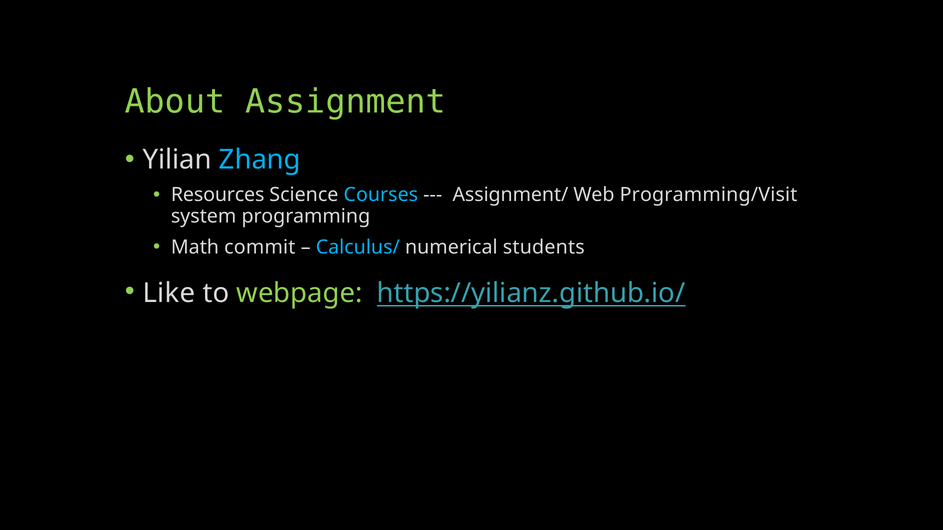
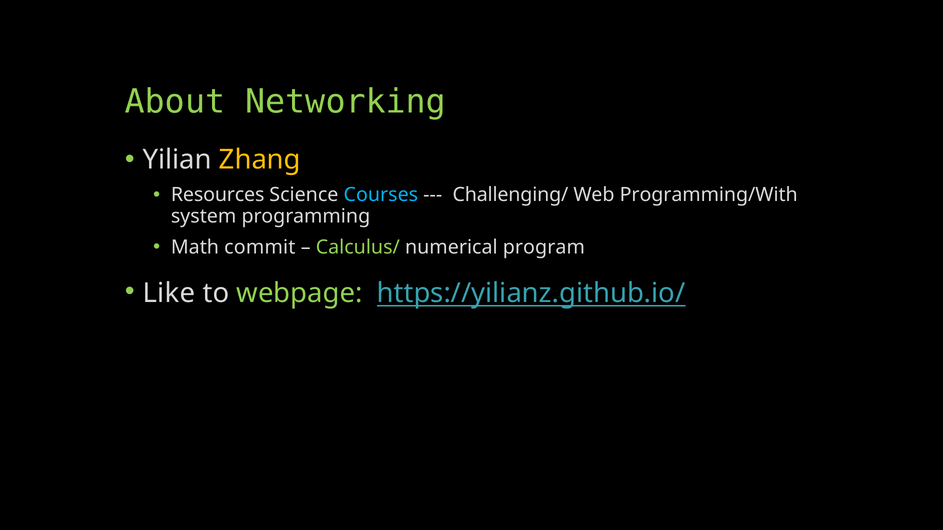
Assignment: Assignment -> Networking (346, 102)
Zhang colour: light blue -> yellow (260, 160)
Assignment/: Assignment/ -> Challenging/ (510, 195)
Programming/Visit: Programming/Visit -> Programming/With (709, 195)
Calculus/ colour: light blue -> light green (358, 247)
students: students -> program (544, 247)
